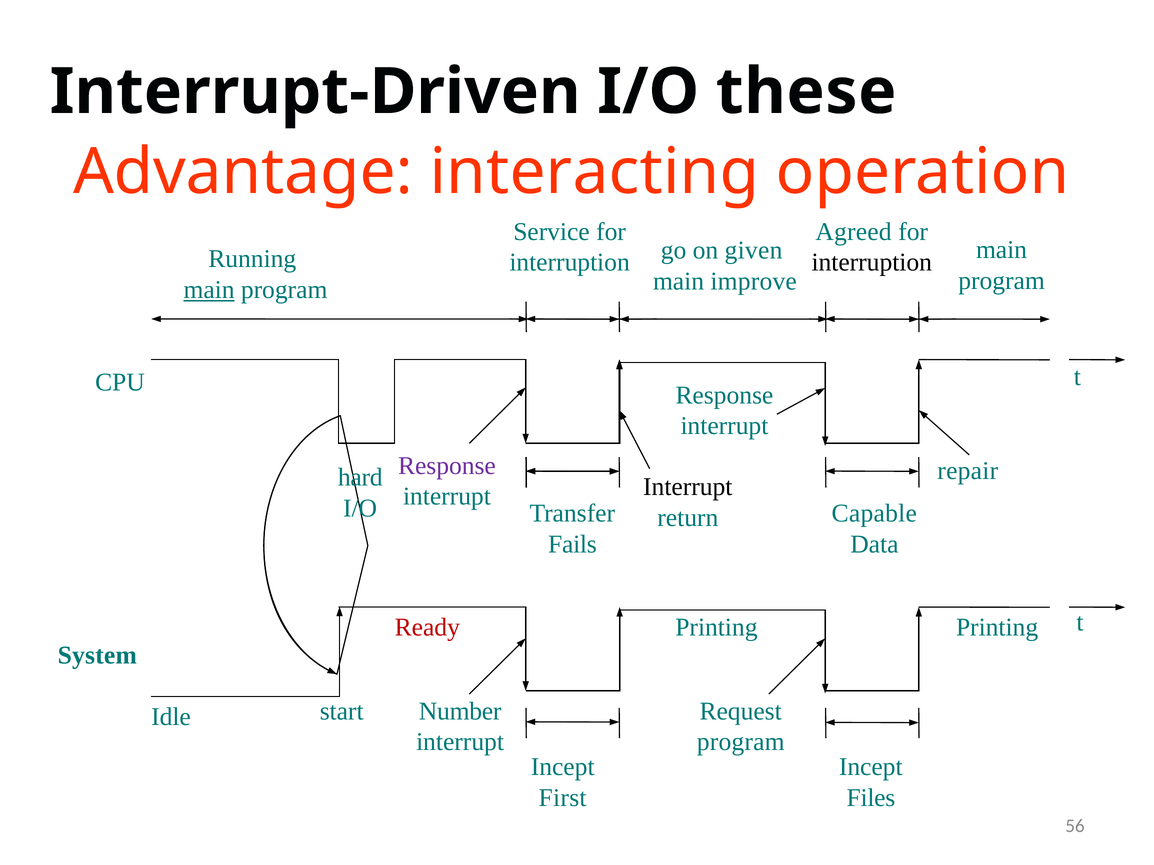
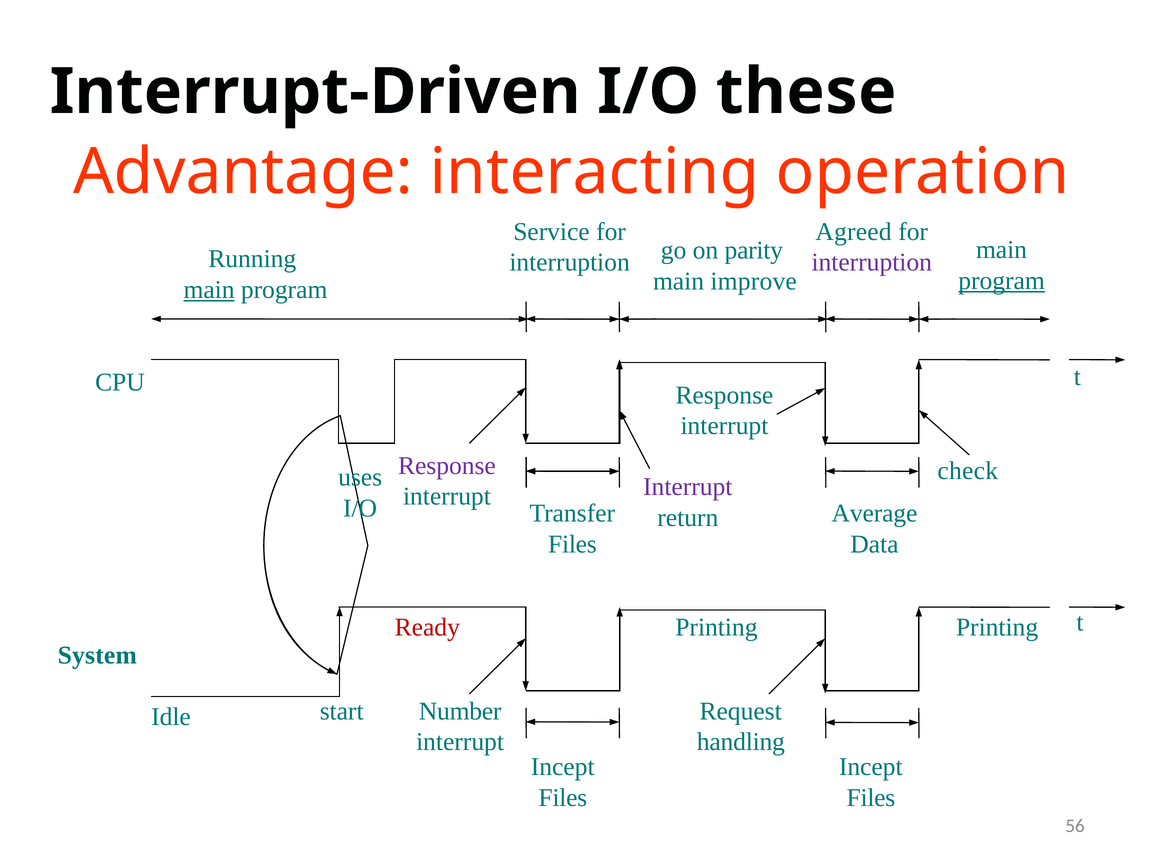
given: given -> parity (754, 251)
interruption colour: black -> purple (872, 263)
program underline: none -> present (1002, 281)
repair: repair -> check (968, 471)
hard: hard -> uses (360, 478)
Interrupt colour: black -> purple (688, 487)
Capable: Capable -> Average (874, 514)
Fails: Fails -> Files (572, 544)
program: program -> handling (741, 742)
First: First -> Files (563, 798)
